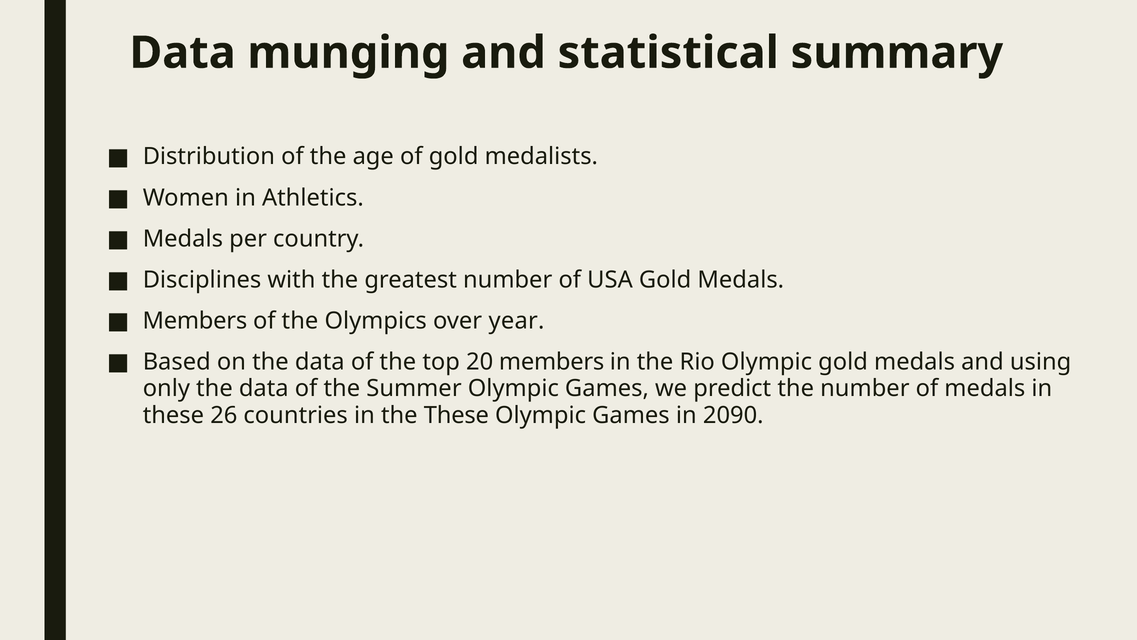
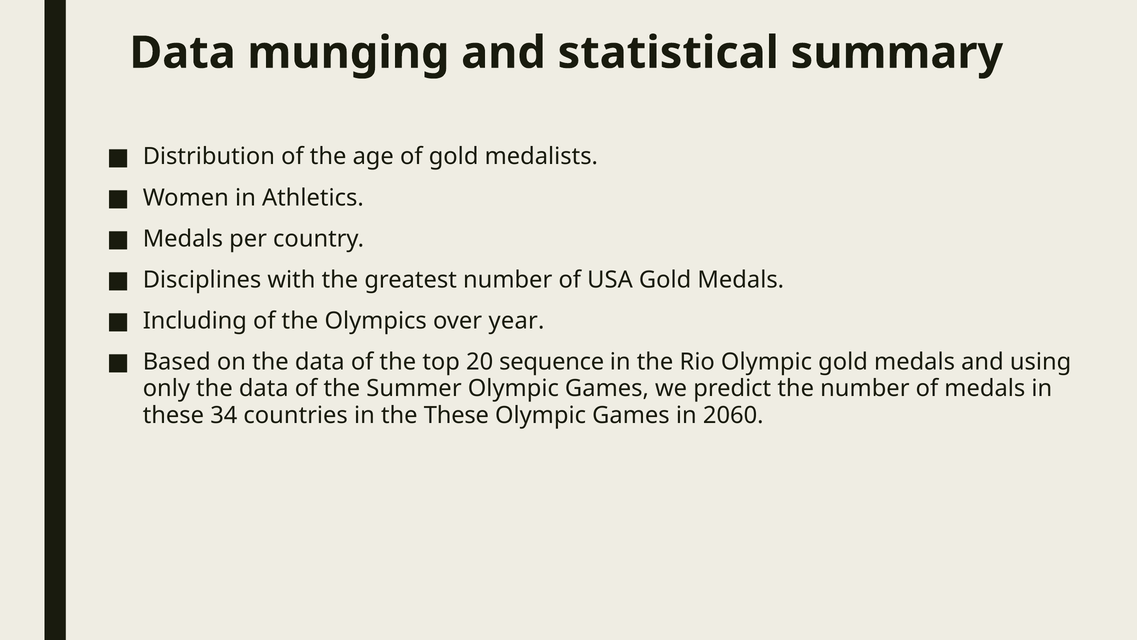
Members: Members -> Including (195, 321)
20 members: members -> sequence (552, 362)
26: 26 -> 34 (224, 415)
2090: 2090 -> 2060 (733, 415)
